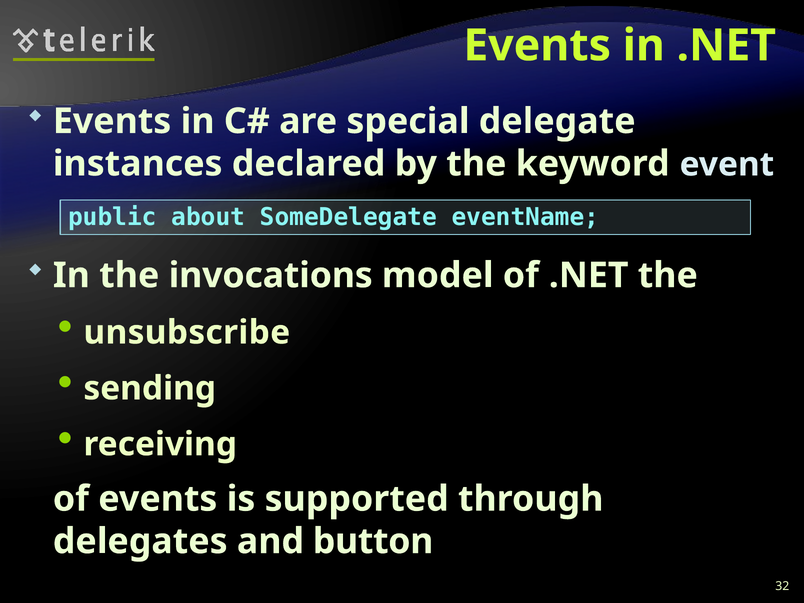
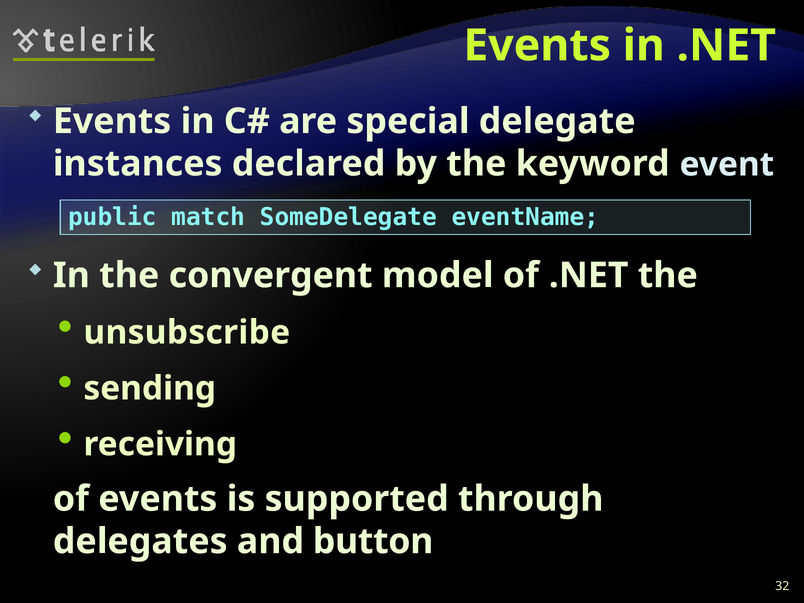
about: about -> match (208, 217)
invocations: invocations -> convergent (271, 275)
